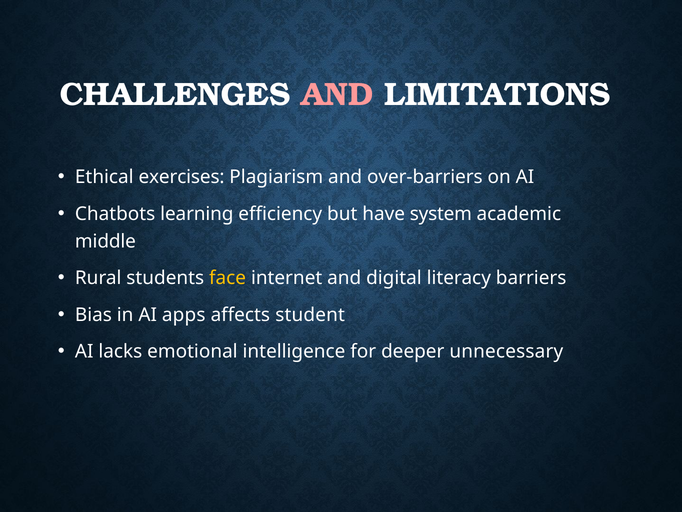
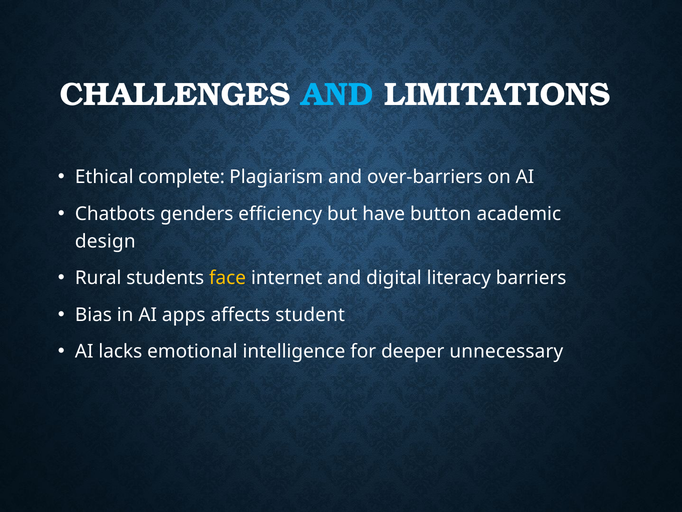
AND colour: pink -> light blue (337, 95)
exercises: exercises -> complete (182, 177)
learning: learning -> genders (197, 214)
system: system -> button (441, 214)
middle: middle -> design (105, 241)
